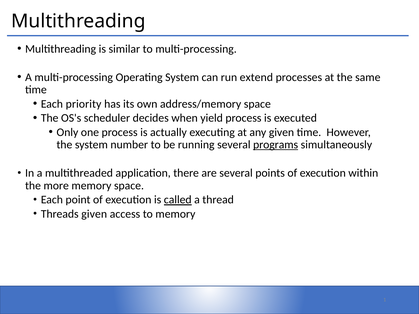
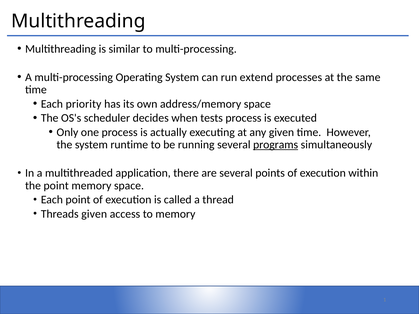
yield: yield -> tests (212, 118)
number: number -> runtime (129, 145)
the more: more -> point (56, 186)
called underline: present -> none (178, 200)
